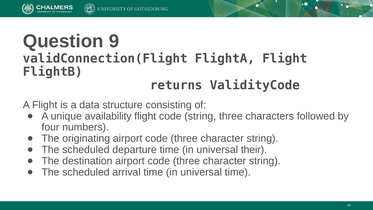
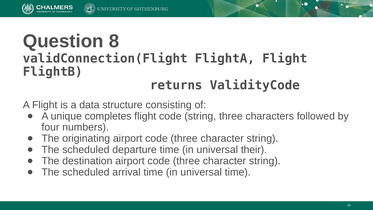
9: 9 -> 8 (114, 41)
availability: availability -> completes (108, 116)
